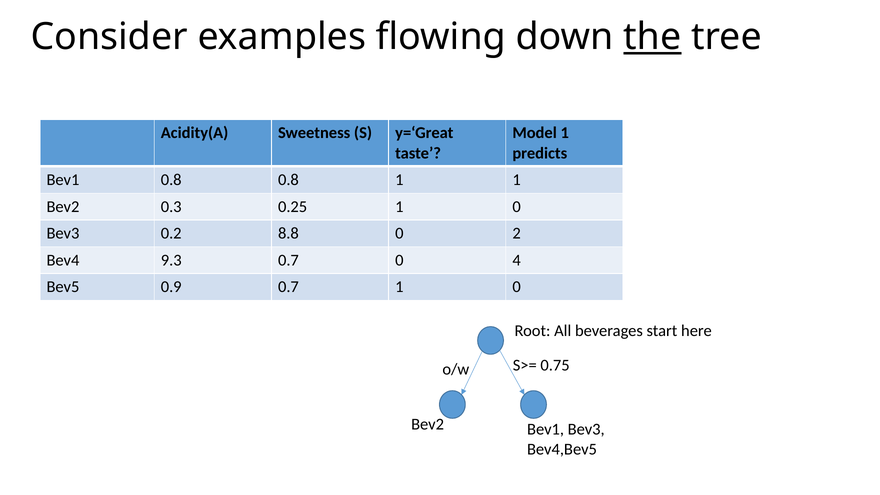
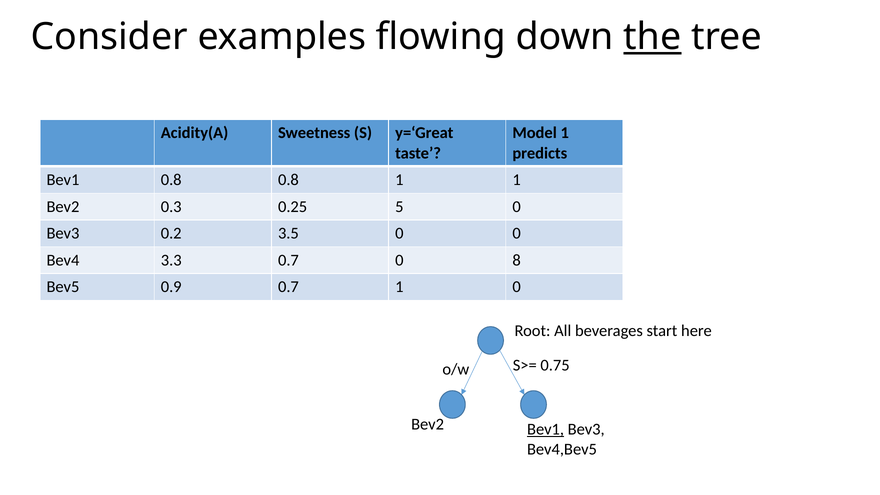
0.25 1: 1 -> 5 (399, 207)
8.8: 8.8 -> 3.5 (288, 233)
0 2: 2 -> 0 (517, 233)
9.3: 9.3 -> 3.3 (171, 260)
4: 4 -> 8 (517, 260)
Bev1 underline: none -> present (546, 429)
